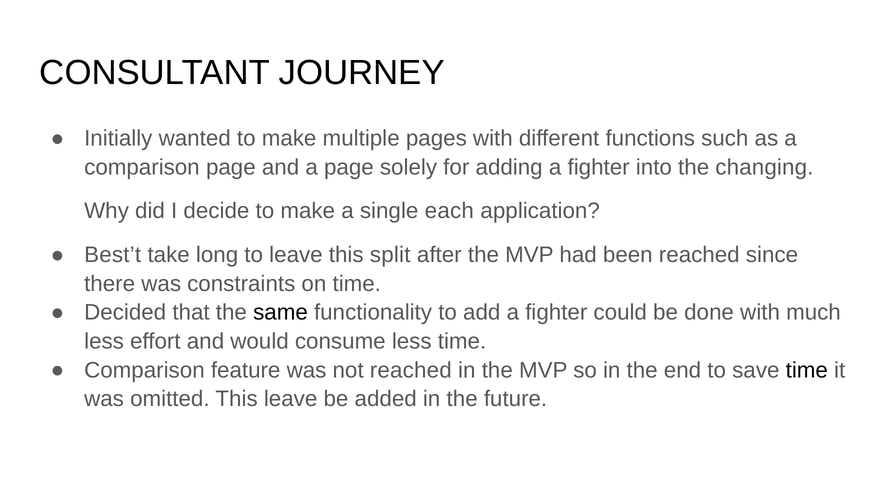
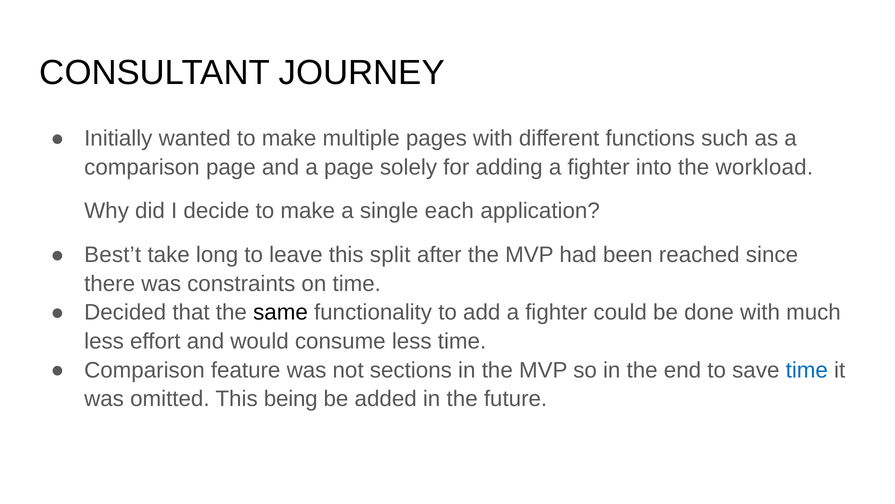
changing: changing -> workload (764, 167)
not reached: reached -> sections (411, 370)
time colour: black -> blue (807, 370)
This leave: leave -> being (291, 399)
